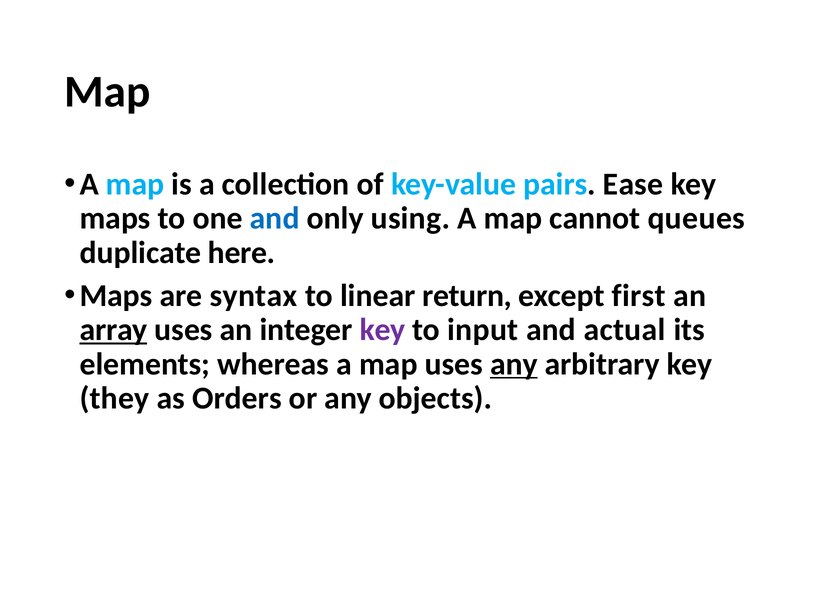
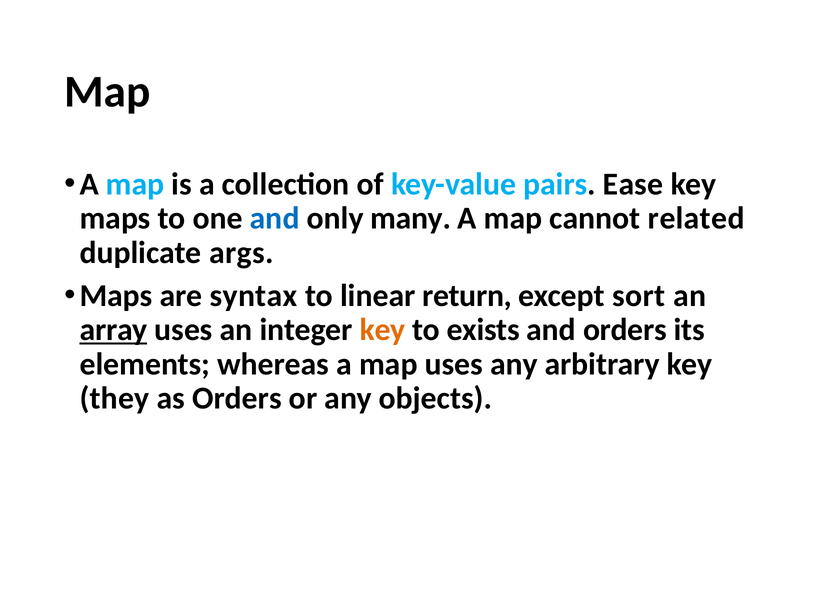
using: using -> many (411, 218)
queues: queues -> related (696, 218)
here: here -> args (241, 253)
first: first -> sort (639, 295)
key colour: purple -> orange (383, 330)
input: input -> exists (483, 330)
and actual: actual -> orders (625, 330)
any underline: present -> none (514, 364)
